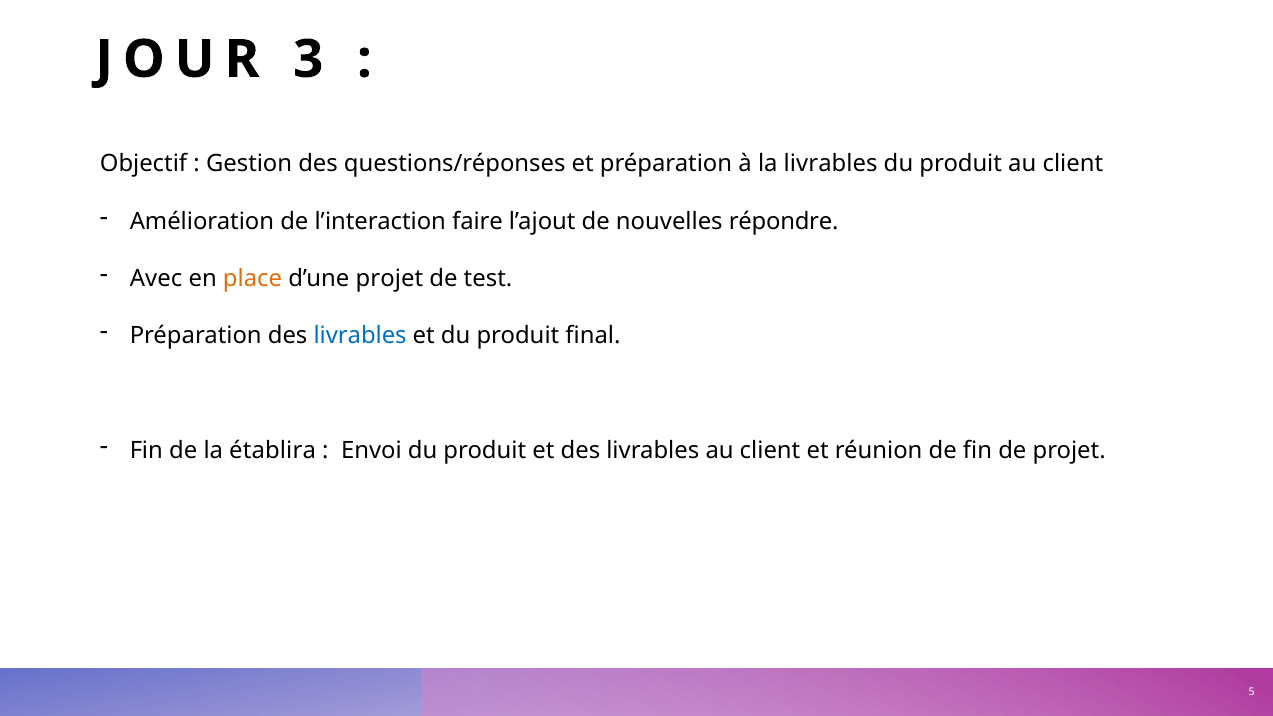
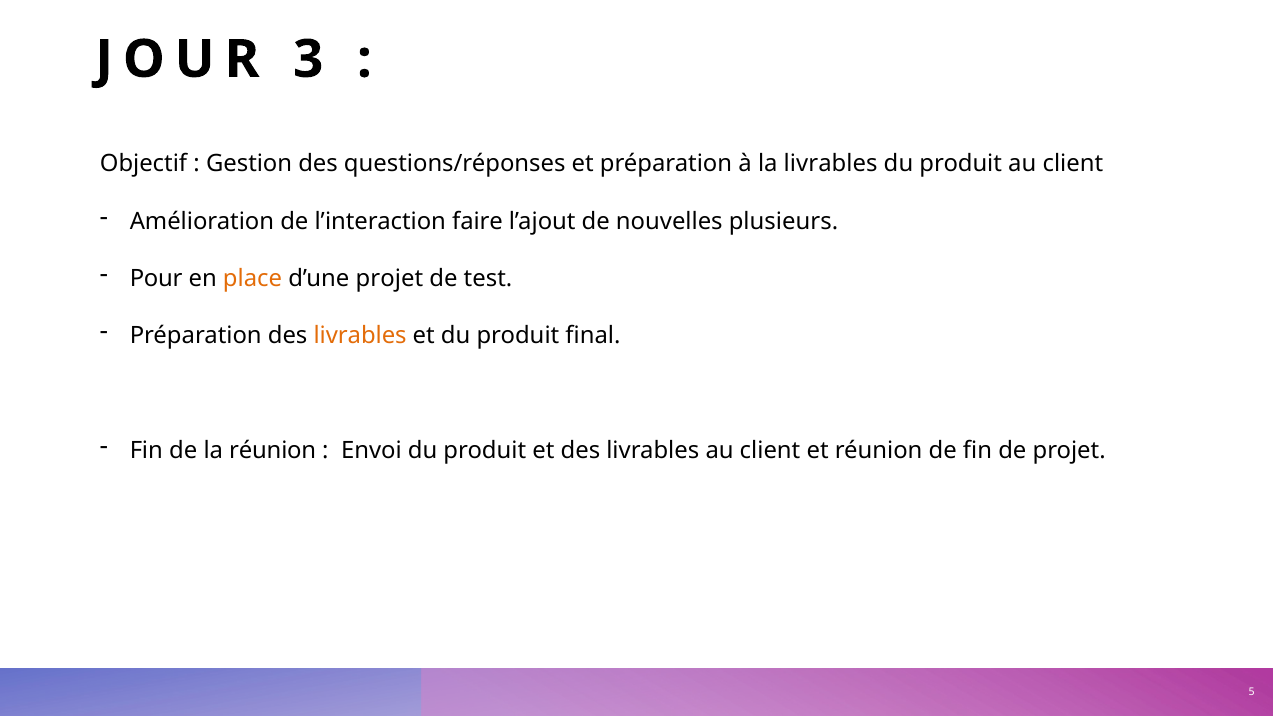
répondre: répondre -> plusieurs (783, 221)
Avec: Avec -> Pour (156, 278)
livrables colour: blue -> orange (360, 336)
la établira: établira -> réunion (273, 450)
